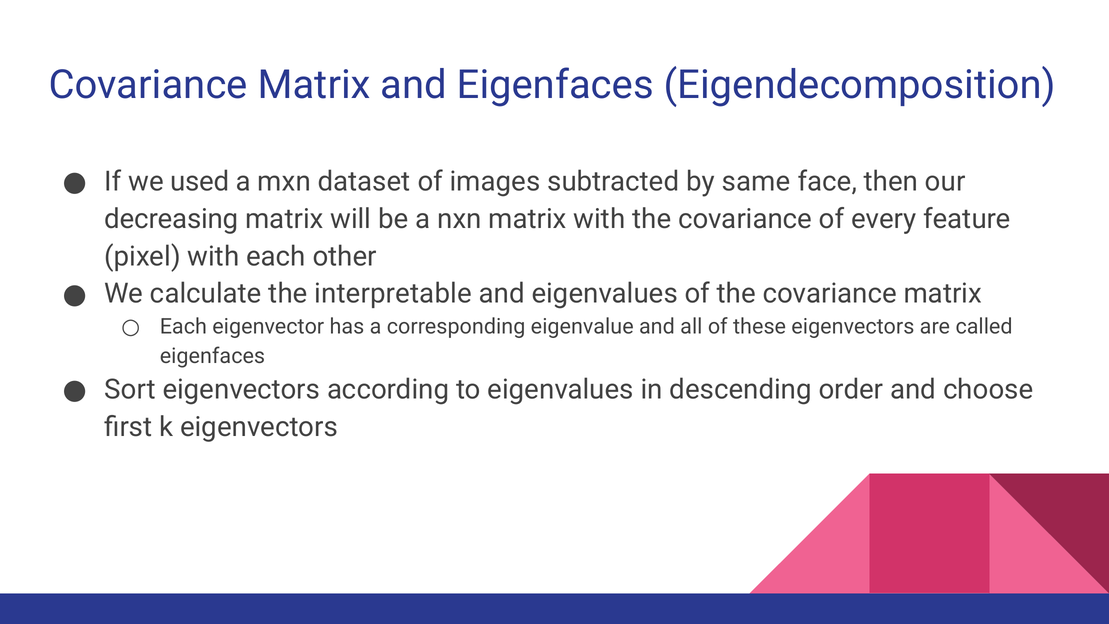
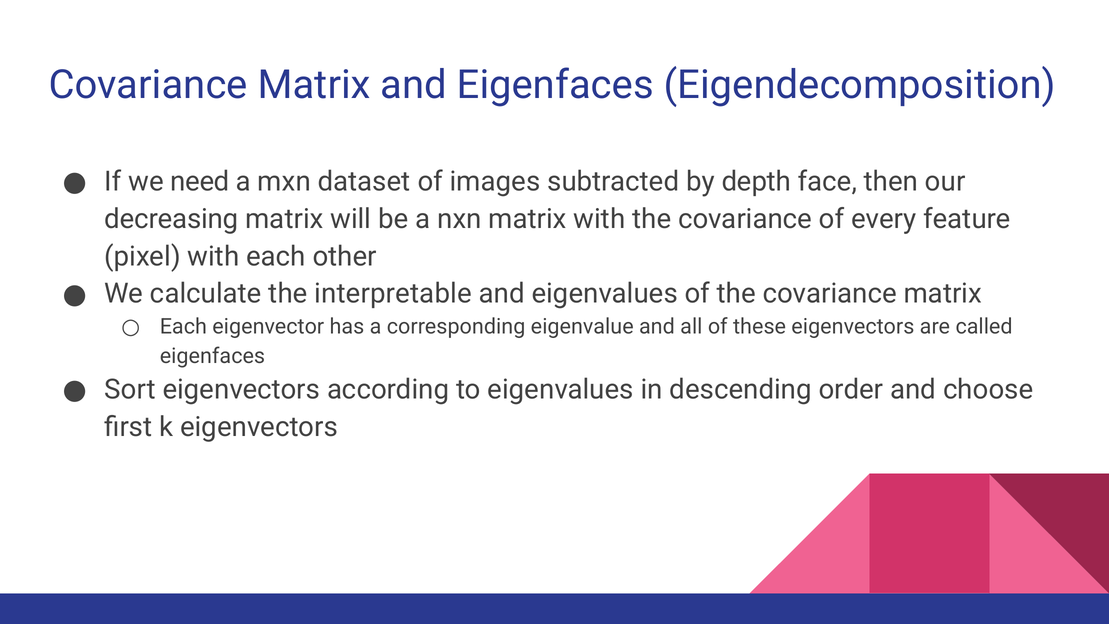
used: used -> need (200, 182)
same: same -> depth (756, 182)
